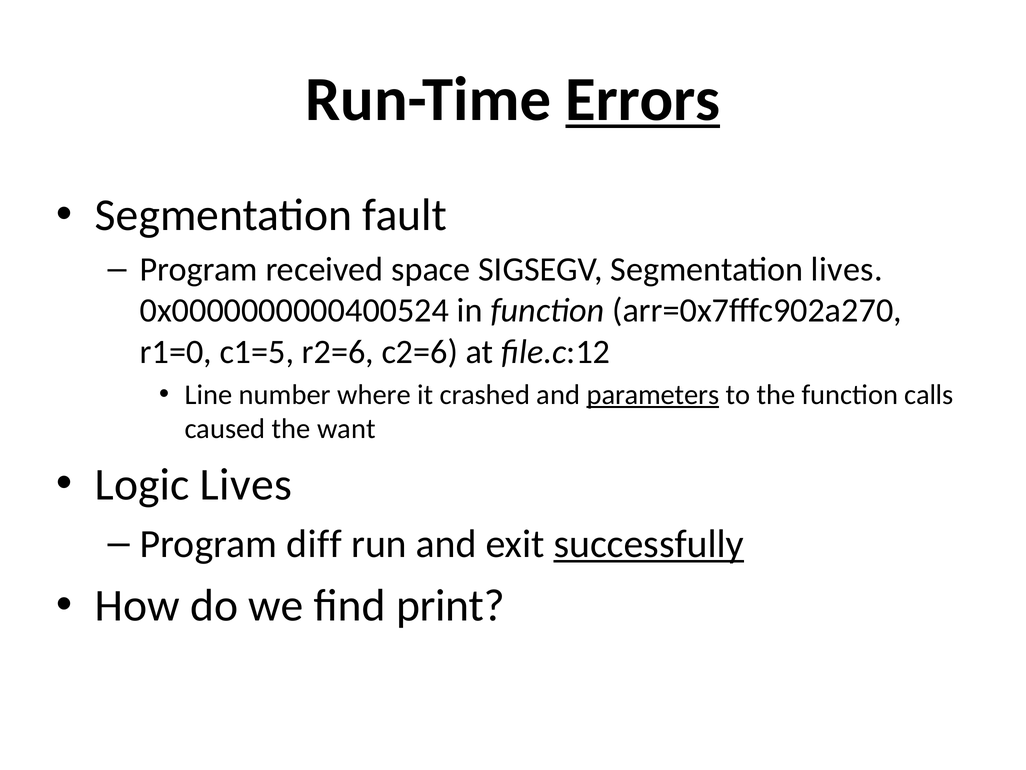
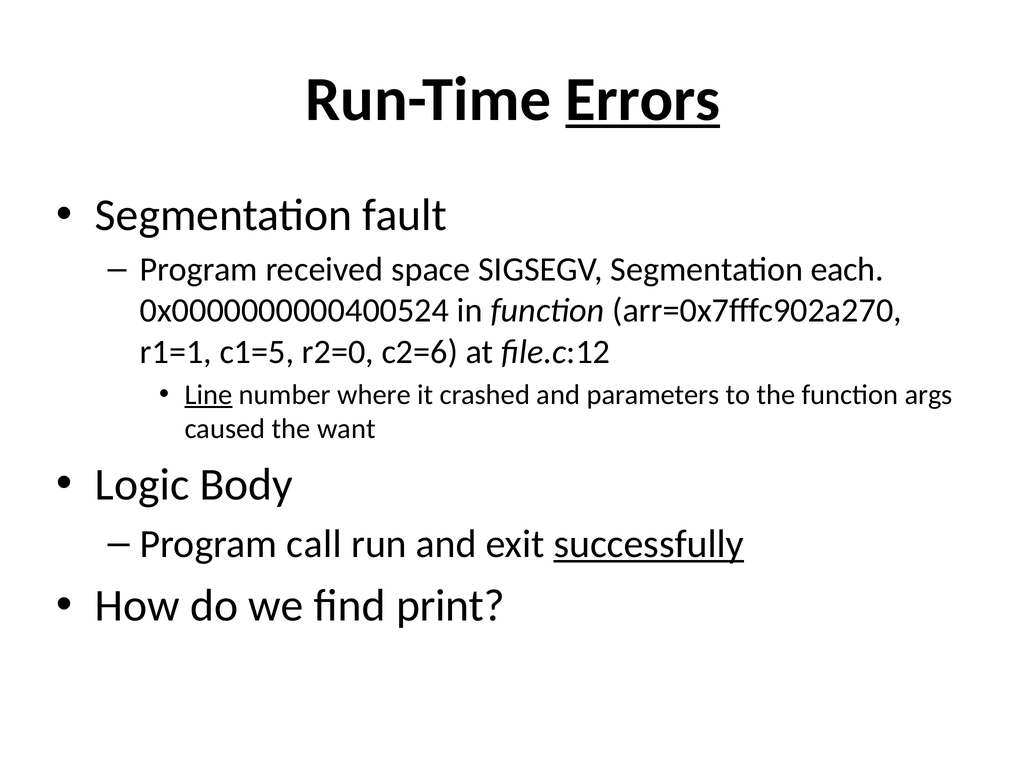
Segmentation lives: lives -> each (847, 269)
r1=0: r1=0 -> r1=1 (176, 352)
r2=6: r2=6 -> r2=0 (338, 352)
Line underline: none -> present (209, 394)
parameters underline: present -> none (653, 394)
calls: calls -> args (929, 394)
Logic Lives: Lives -> Body (246, 484)
diff: diff -> call (314, 544)
